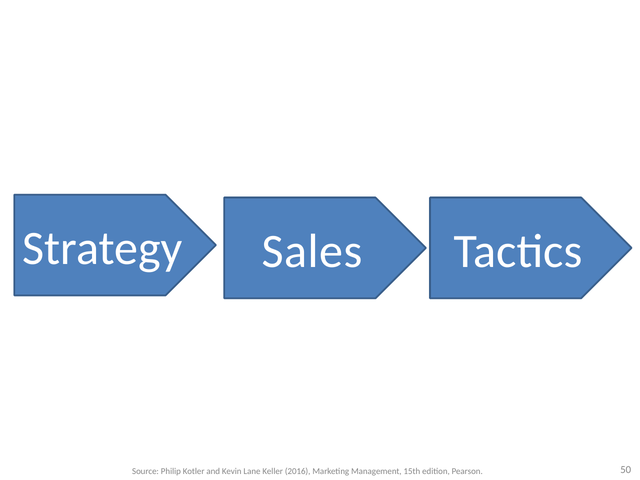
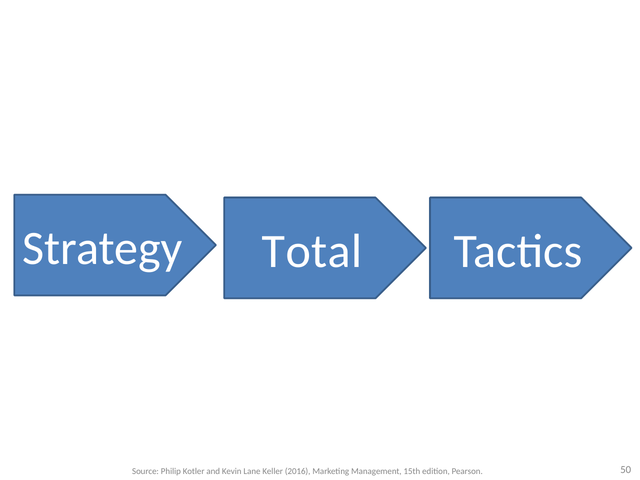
Sales: Sales -> Total (312, 251)
